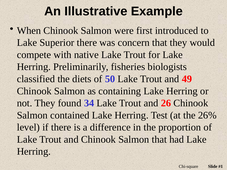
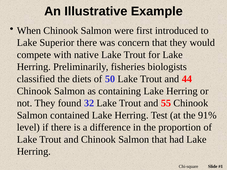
49: 49 -> 44 (187, 79)
34: 34 -> 32 (89, 103)
26: 26 -> 55 (166, 103)
26%: 26% -> 91% (207, 115)
